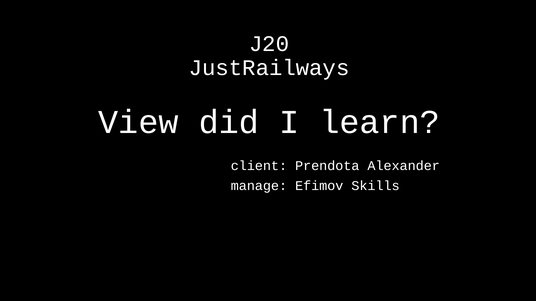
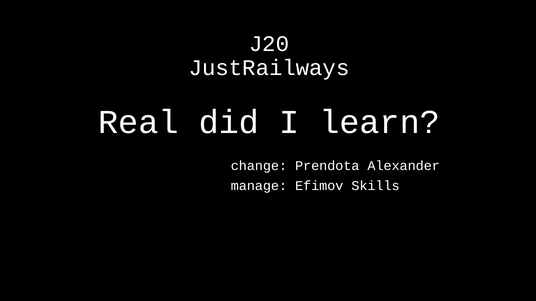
View: View -> Real (138, 122)
client: client -> change (259, 166)
